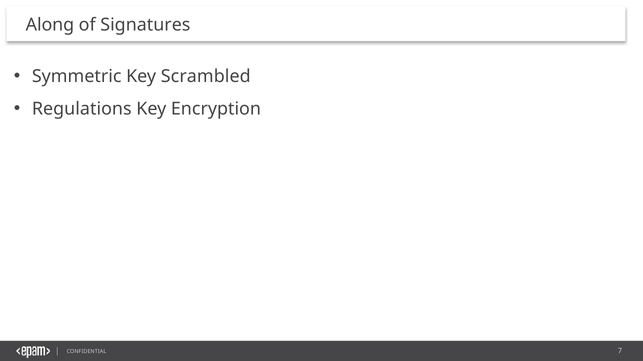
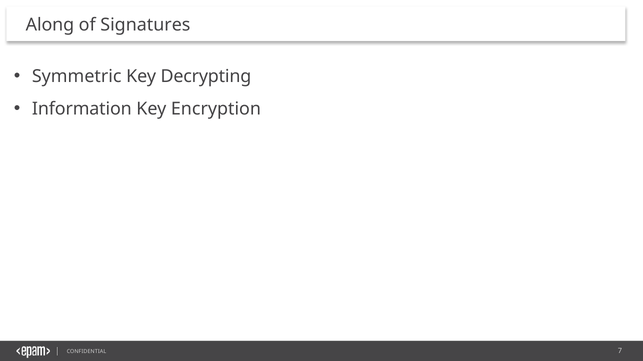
Scrambled: Scrambled -> Decrypting (206, 77)
Regulations: Regulations -> Information (82, 109)
